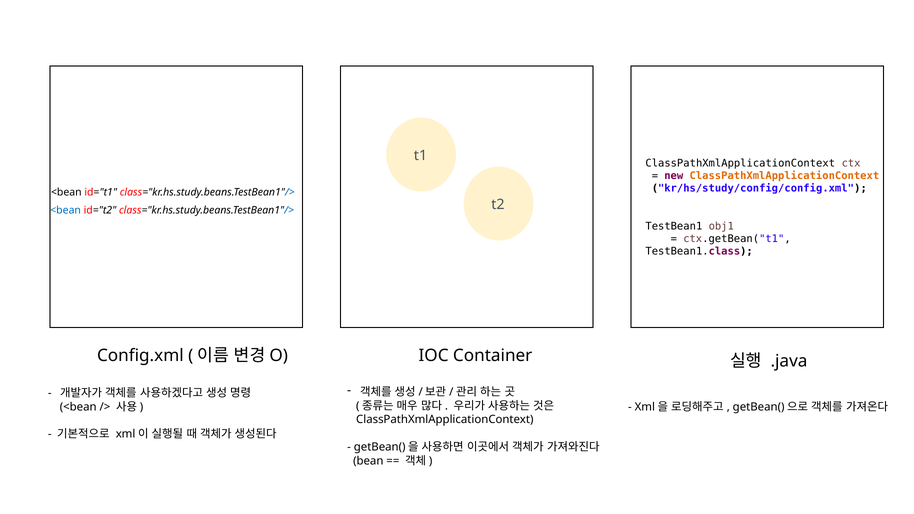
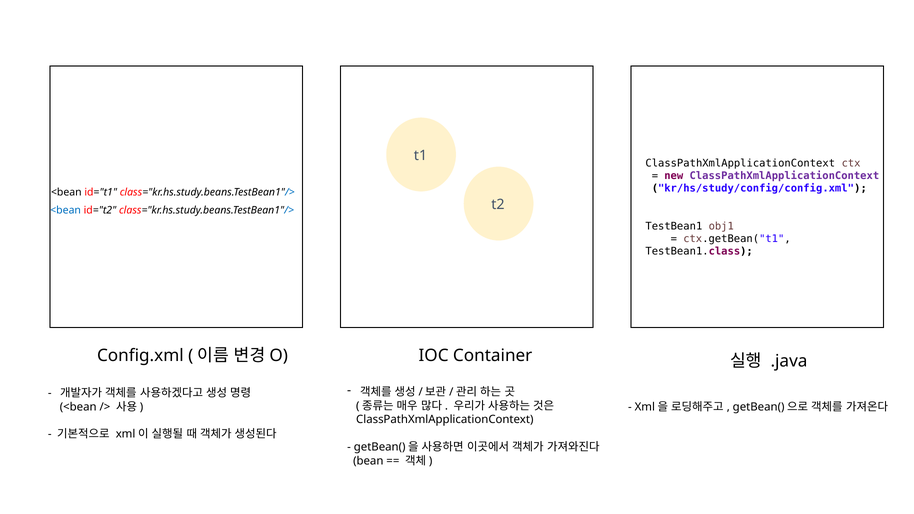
ClassPathXmlApplicationContext colour: orange -> purple (784, 176)
